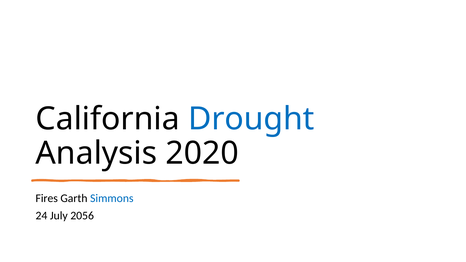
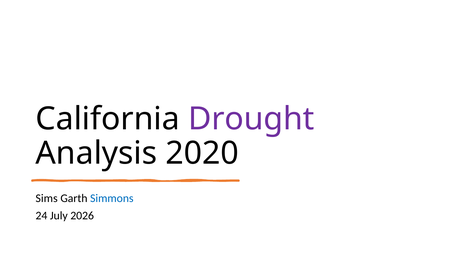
Drought colour: blue -> purple (251, 119)
Fires: Fires -> Sims (47, 198)
2056: 2056 -> 2026 (82, 216)
